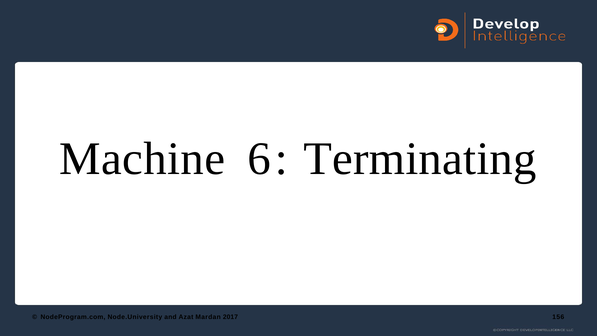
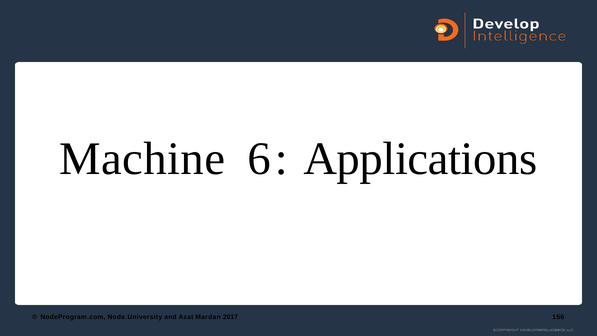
Terminating: Terminating -> Applications (420, 159)
